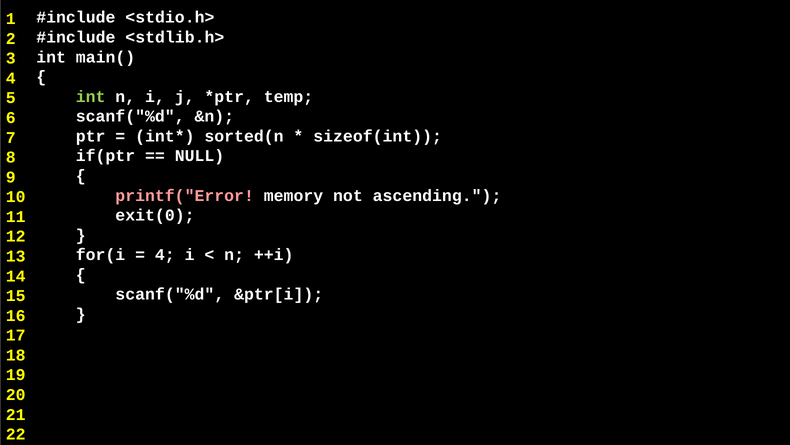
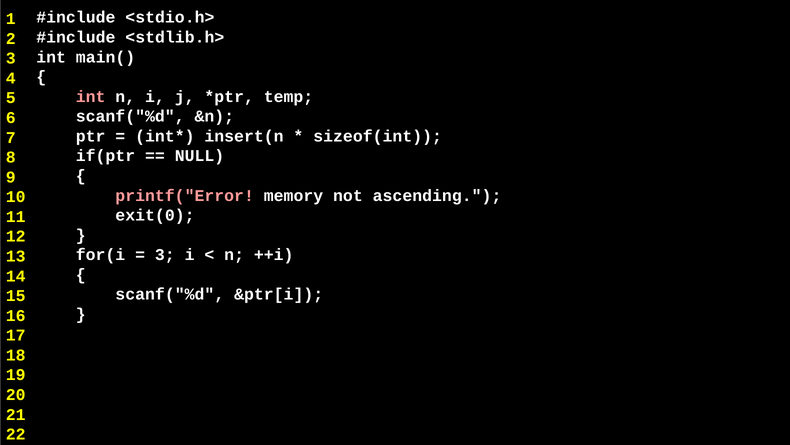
int colour: light green -> pink (91, 97)
sorted(n: sorted(n -> insert(n (244, 136)
4: 4 -> 3 (165, 255)
